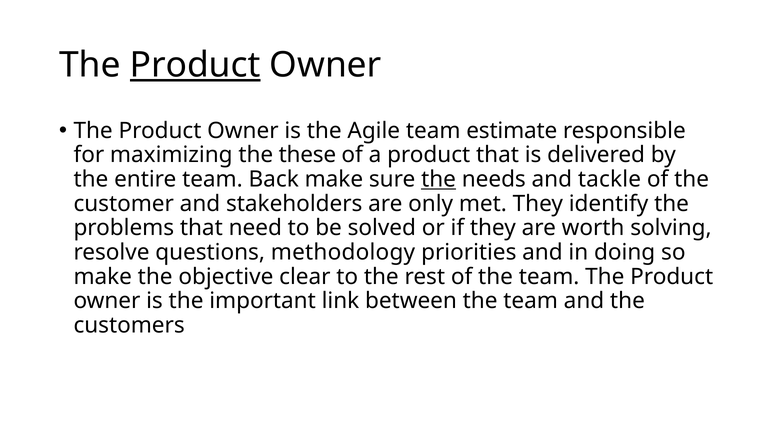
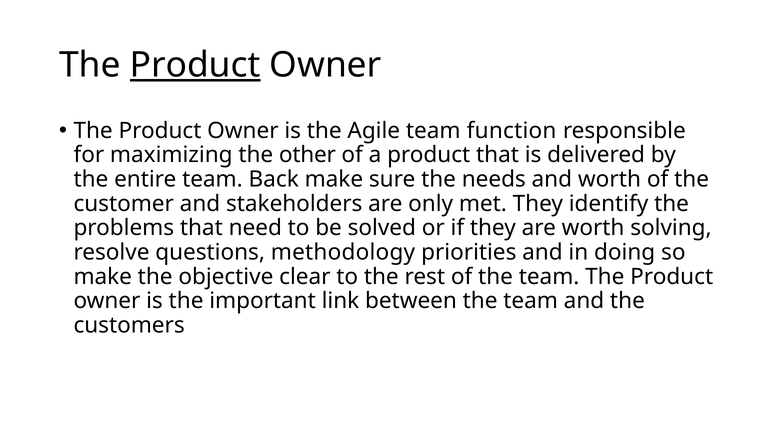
estimate: estimate -> function (512, 131)
these: these -> other (307, 155)
the underline: present -> none (439, 179)
and tackle: tackle -> worth (609, 179)
